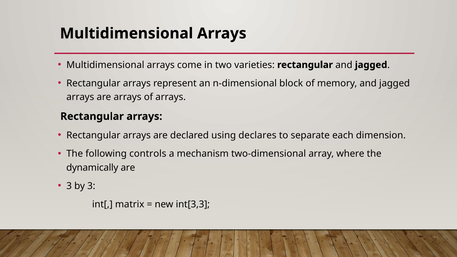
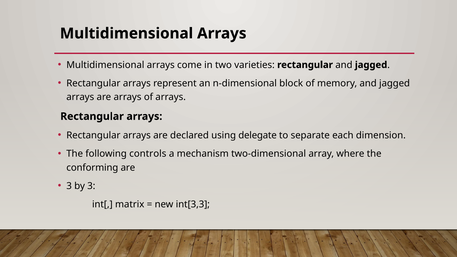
declares: declares -> delegate (258, 135)
dynamically: dynamically -> conforming (92, 168)
